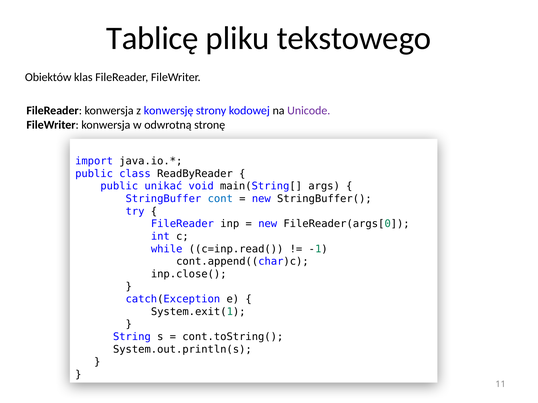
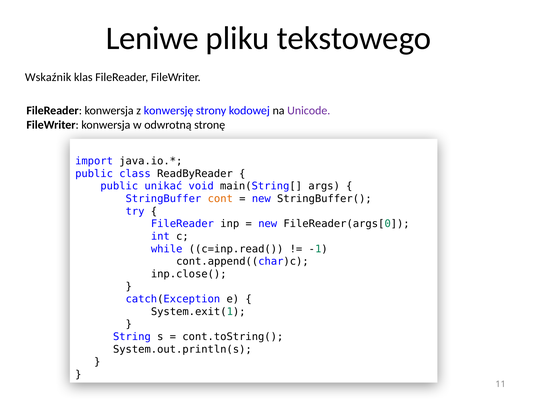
Tablicę: Tablicę -> Leniwe (152, 39)
Obiektów: Obiektów -> Wskaźnik (48, 77)
cont colour: blue -> orange (220, 199)
